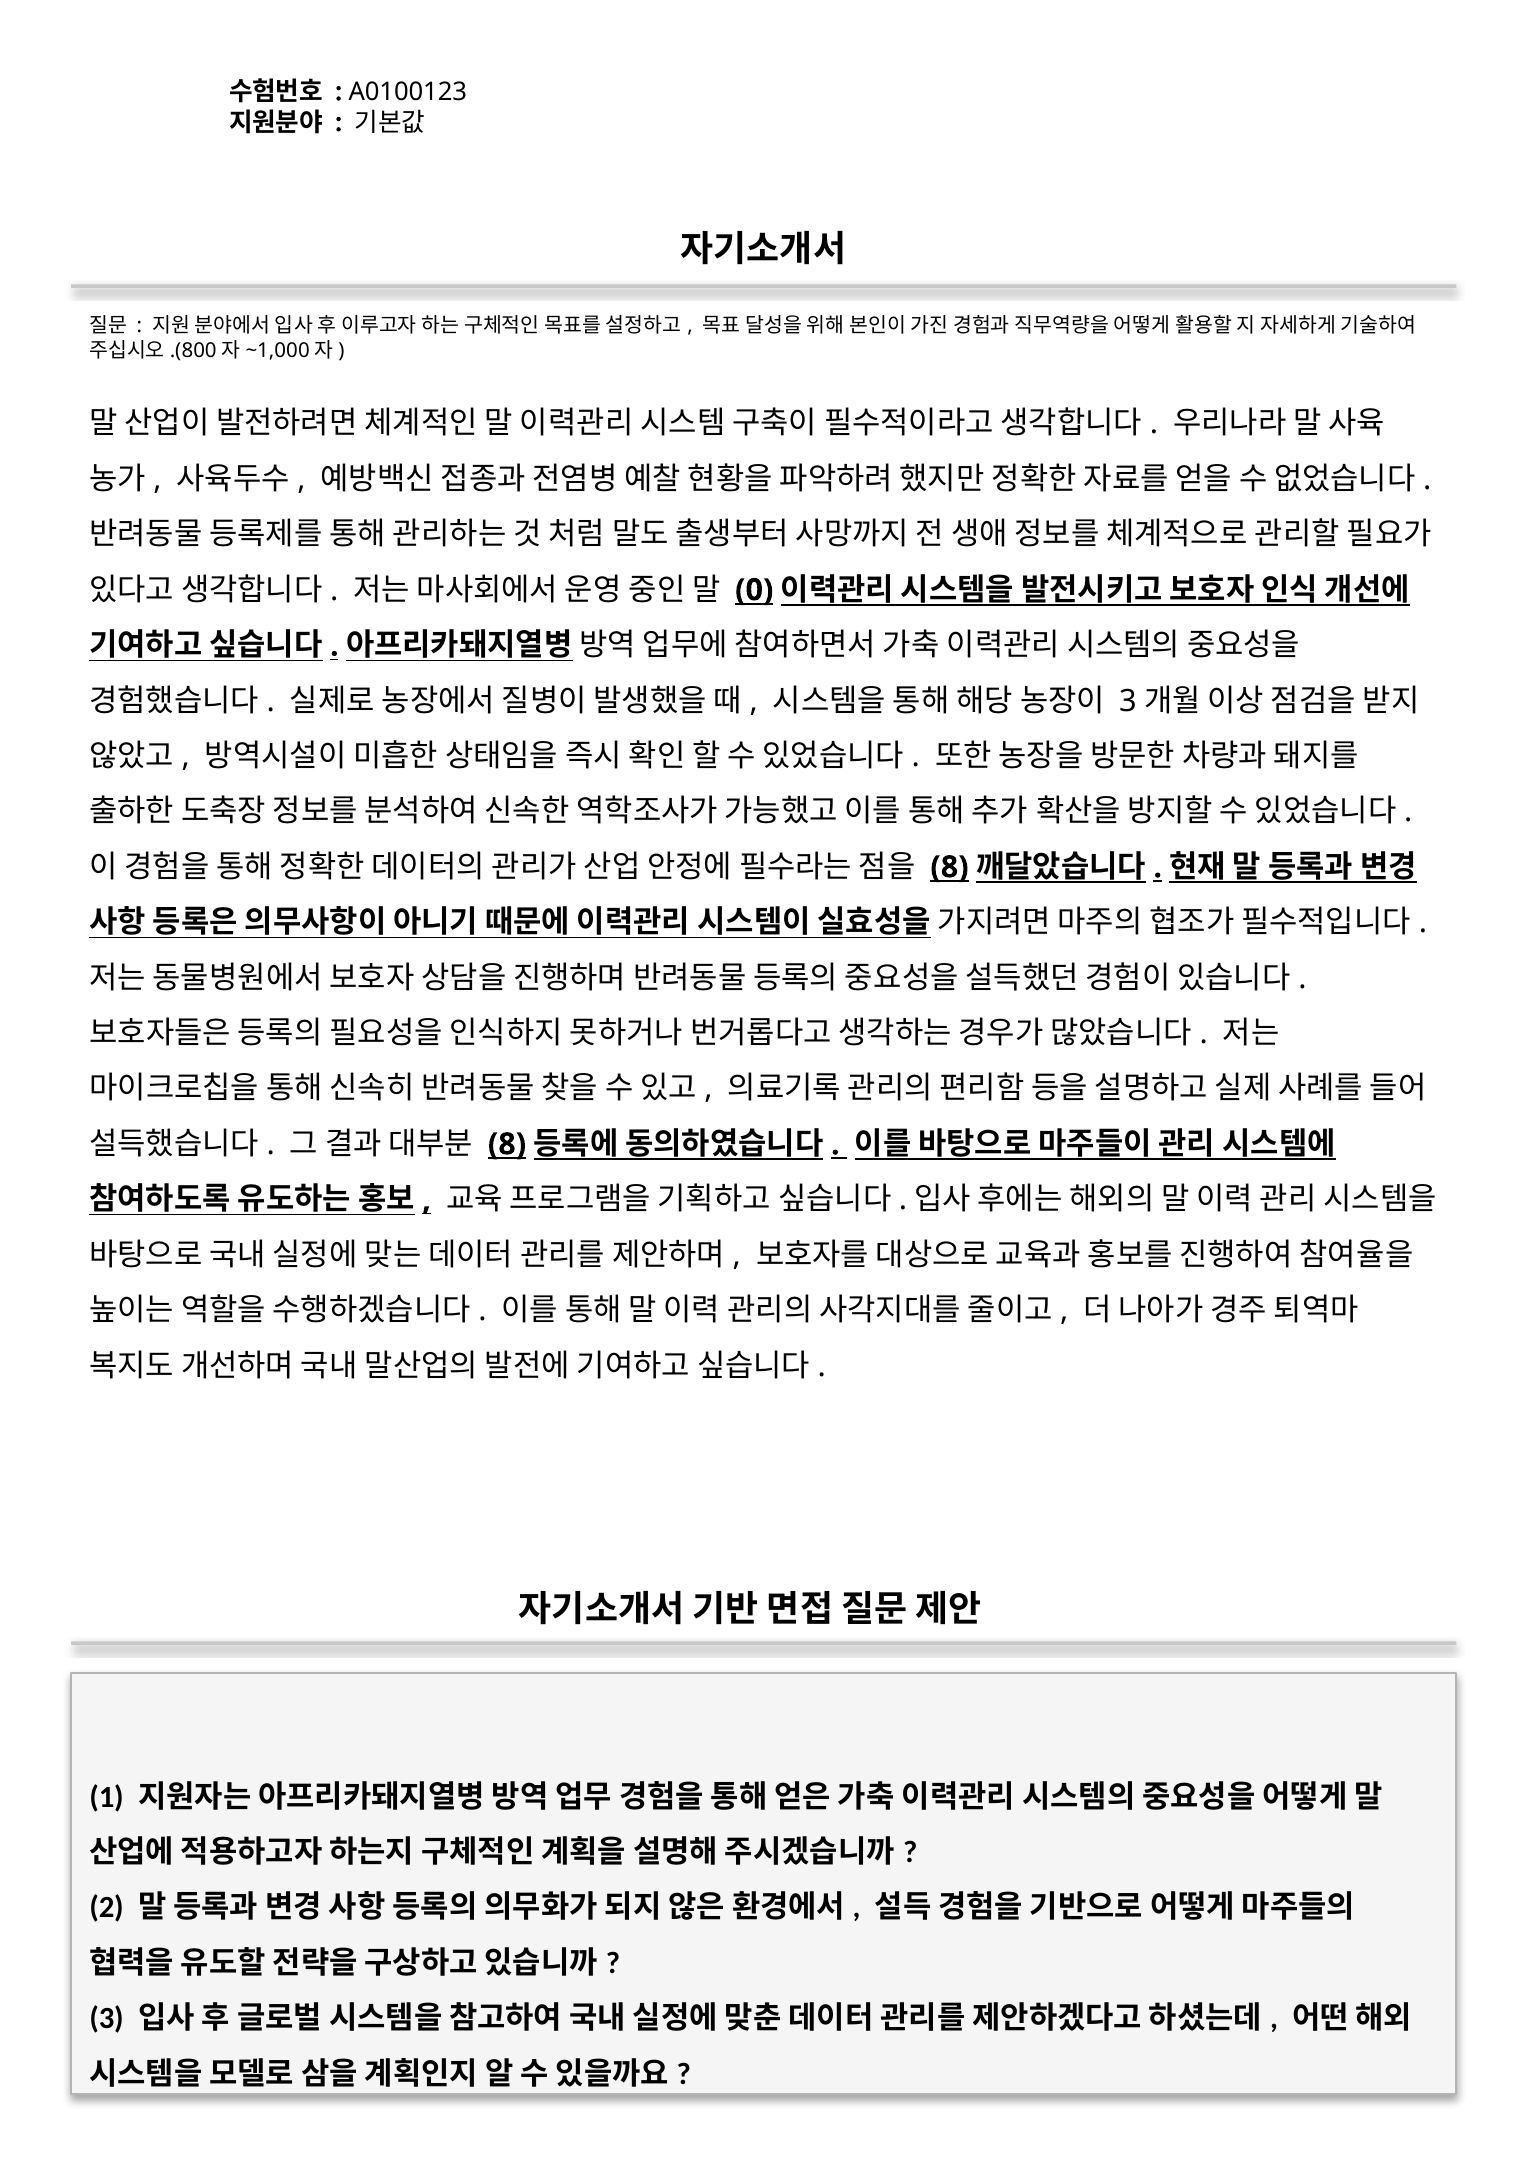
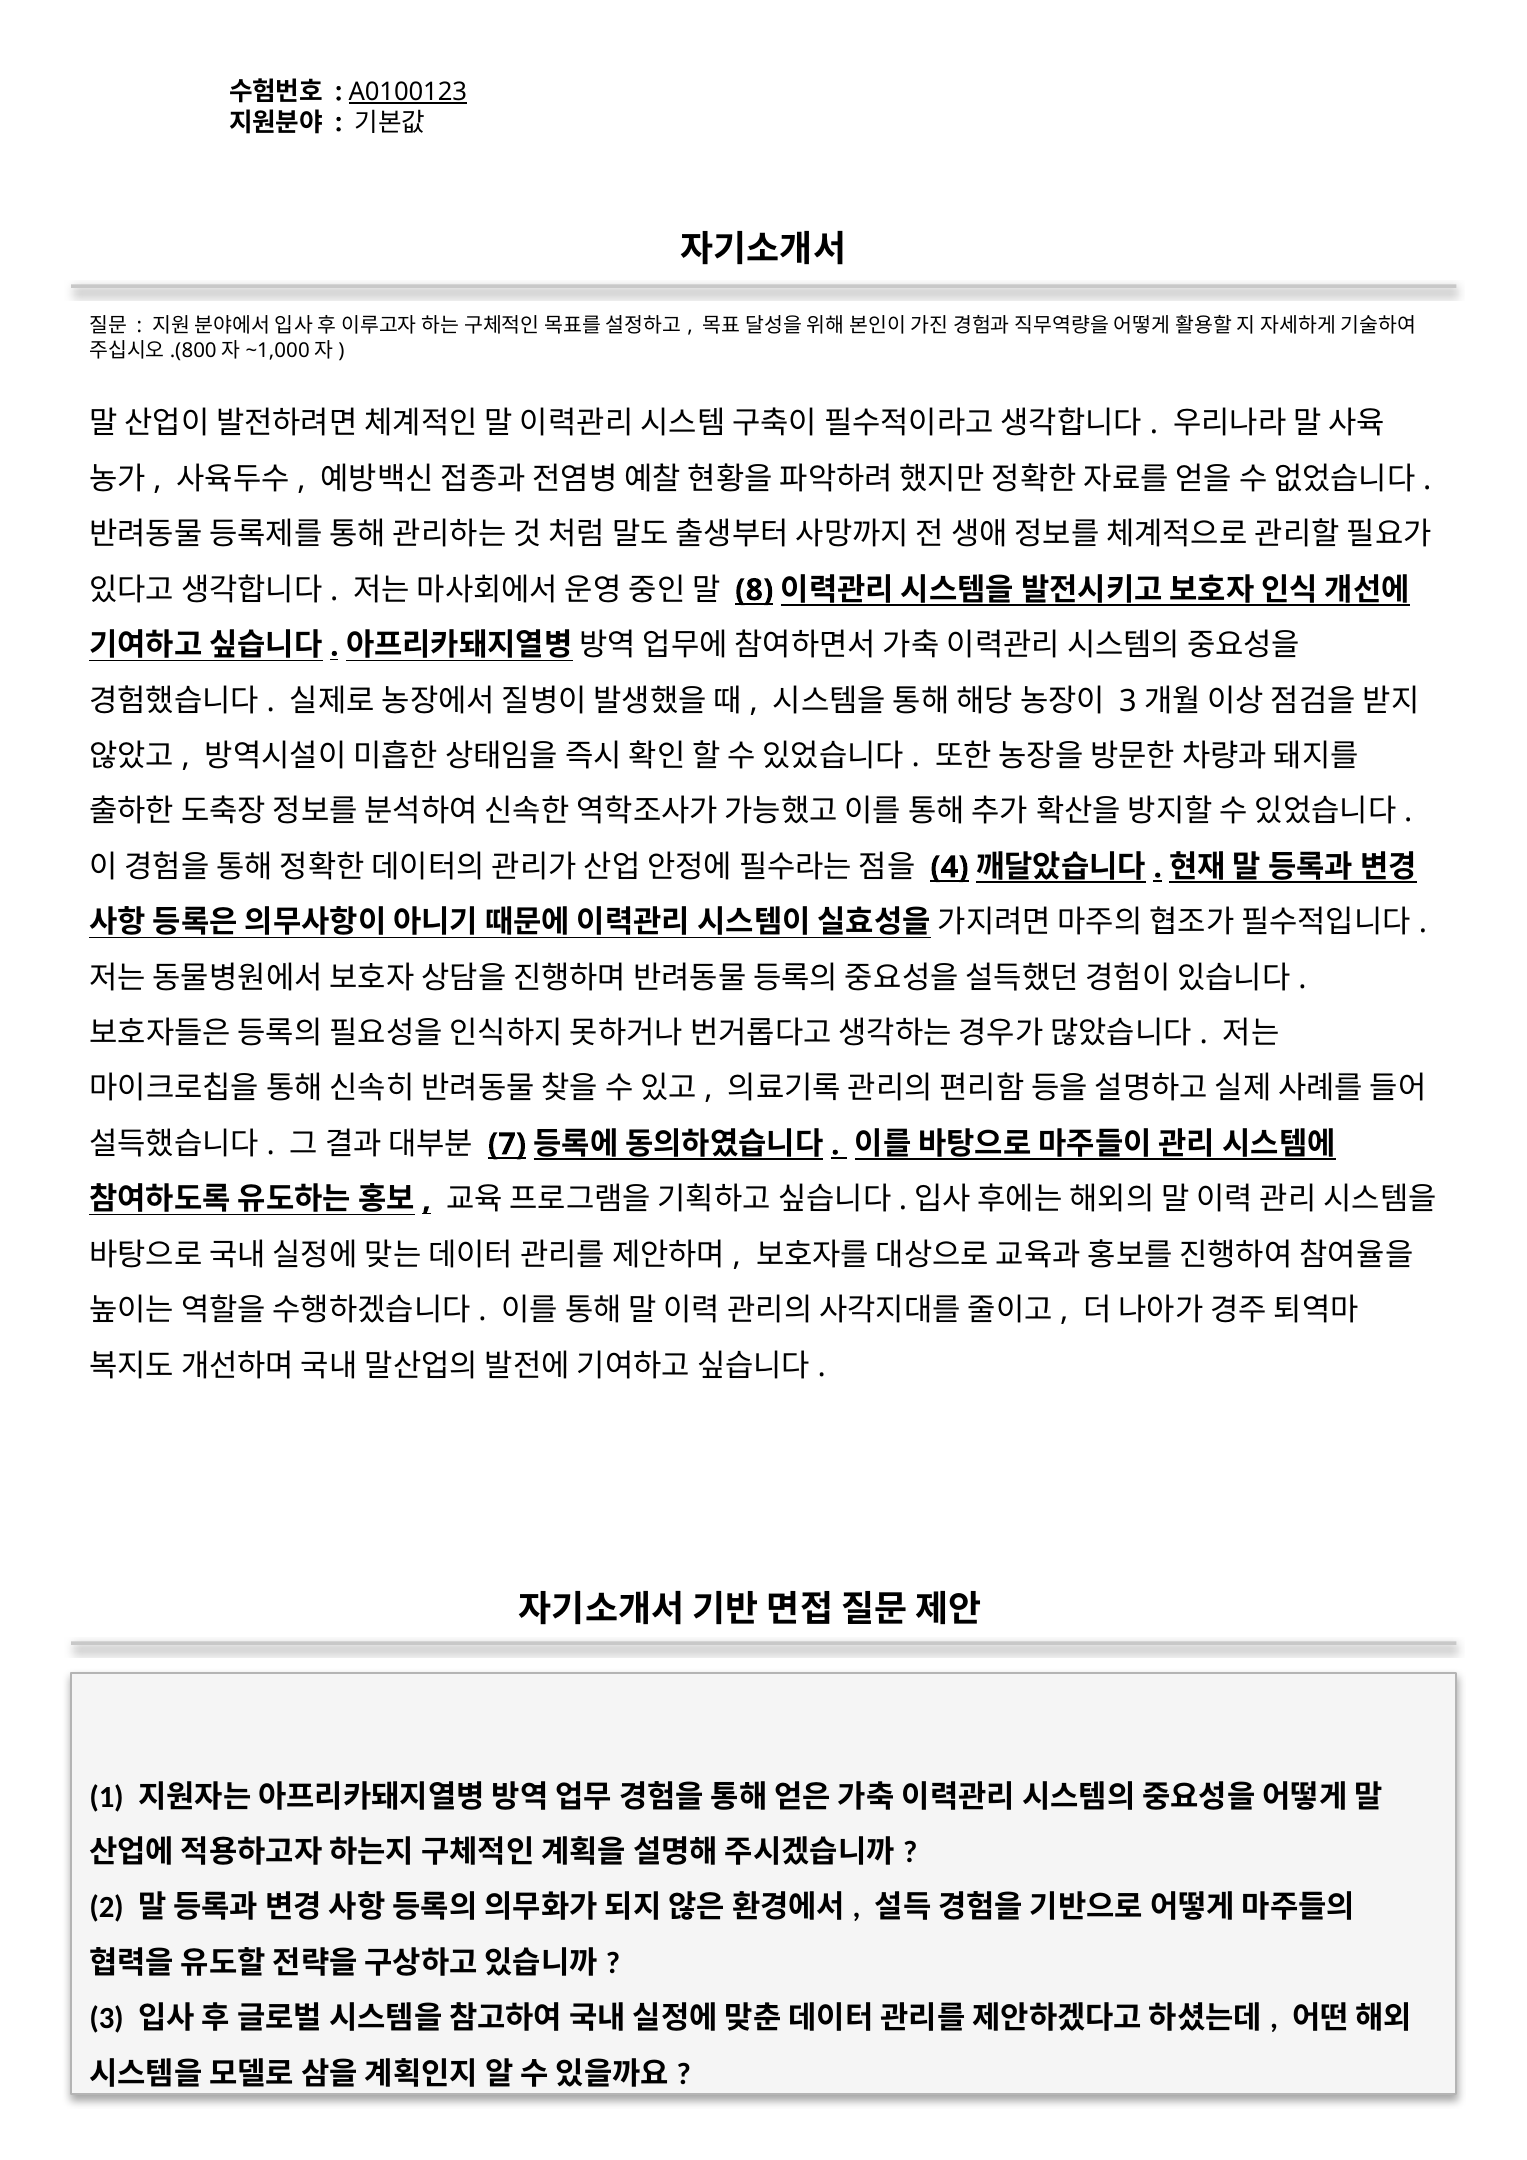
A0100123 underline: none -> present (408, 92)
0: 0 -> 8 (754, 590)
8: 8 -> 4 (950, 867)
8: 8 -> 7 (507, 1144)
